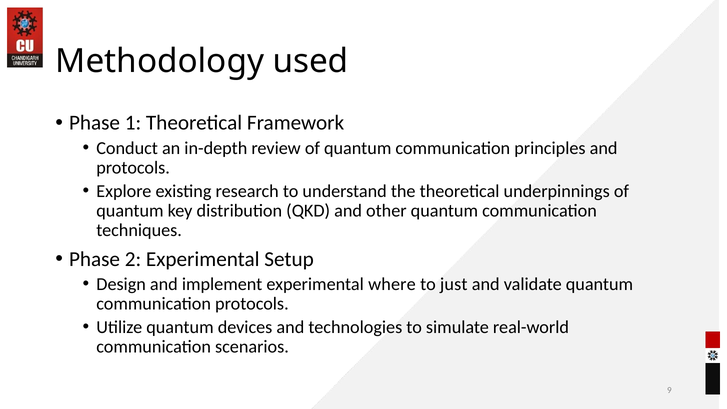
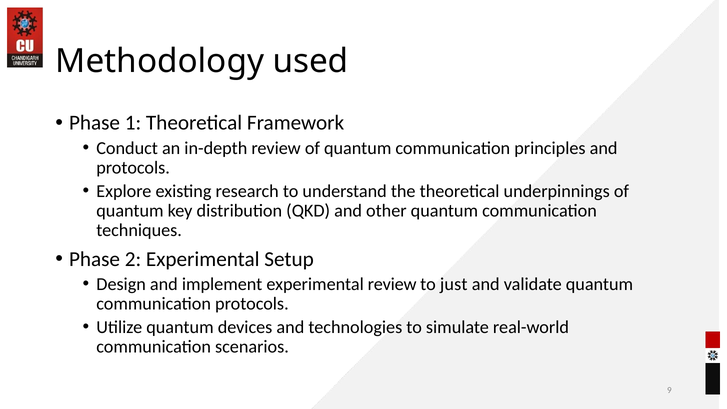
experimental where: where -> review (392, 284)
